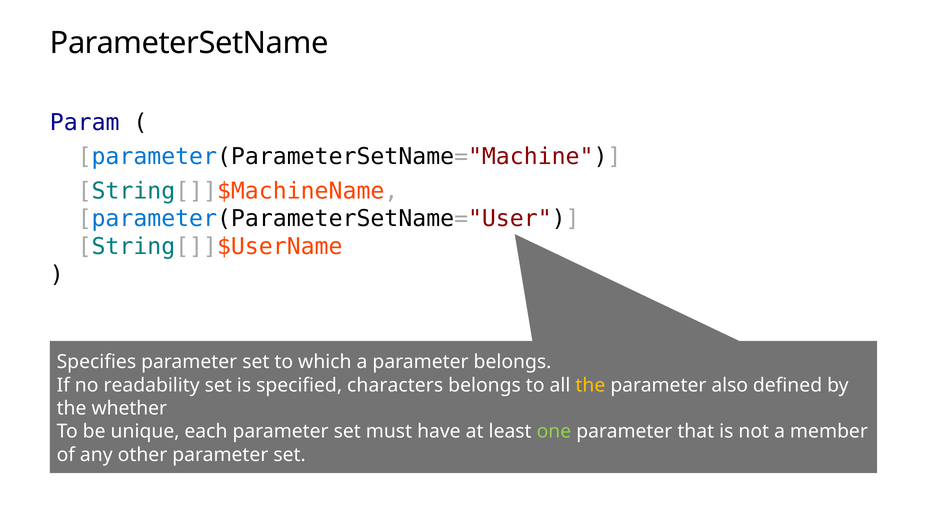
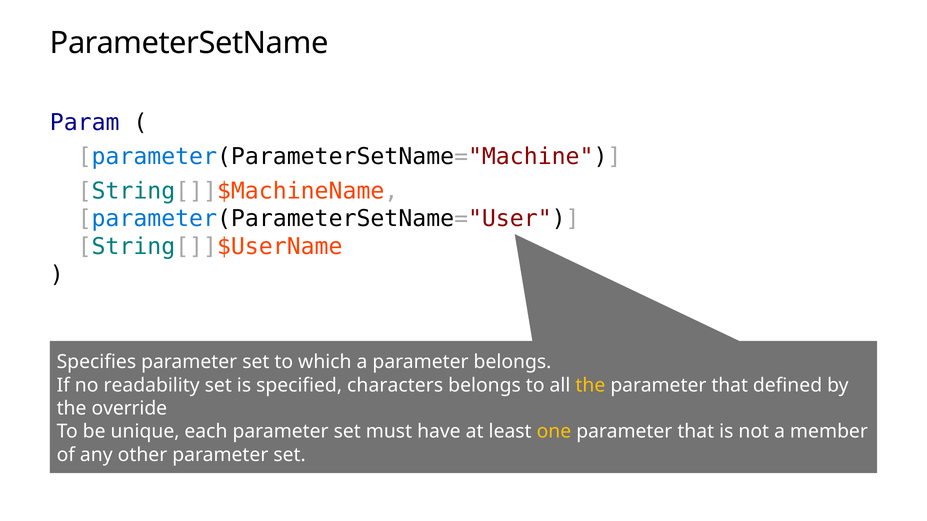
also: also -> that (730, 386)
whether: whether -> override (129, 409)
one colour: light green -> yellow (554, 432)
